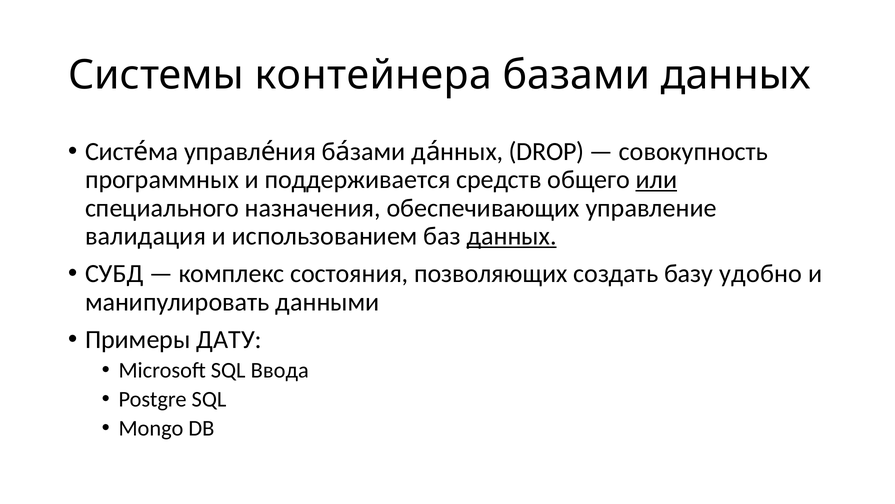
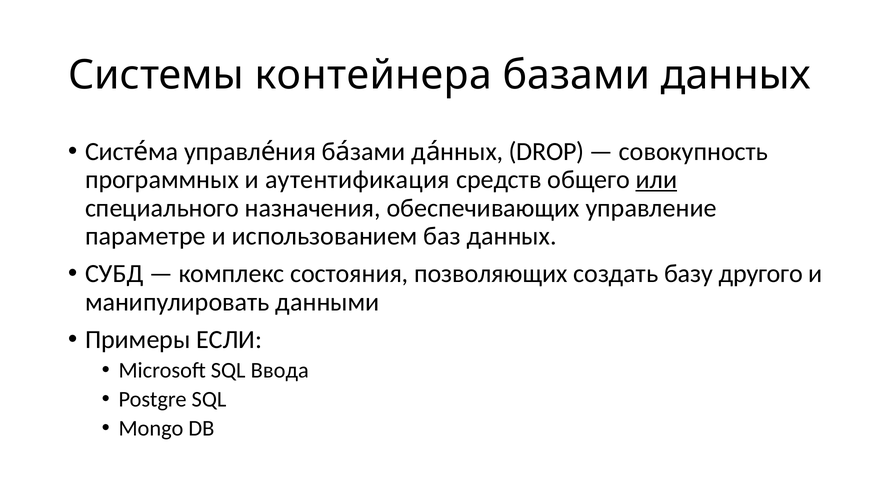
поддерживается: поддерживается -> аутентификация (357, 180)
валидация: валидация -> параметре (145, 236)
данных underline: present -> none (512, 236)
удобно: удобно -> другого (761, 273)
ДАТУ: ДАТУ -> ЕСЛИ (229, 339)
